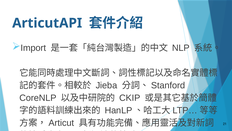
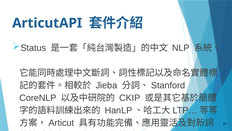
Import: Import -> Status (33, 48)
